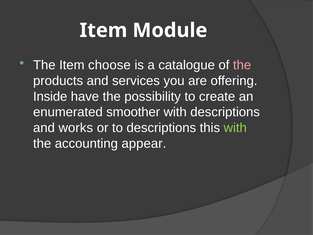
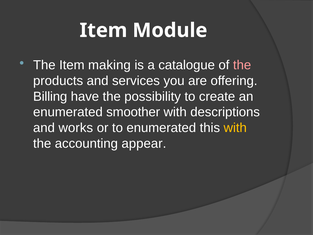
choose: choose -> making (109, 65)
Inside: Inside -> Billing (50, 96)
to descriptions: descriptions -> enumerated (161, 128)
with colour: light green -> yellow (235, 128)
